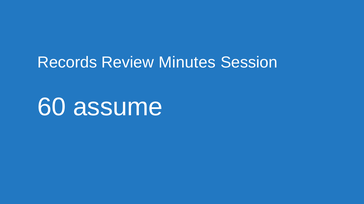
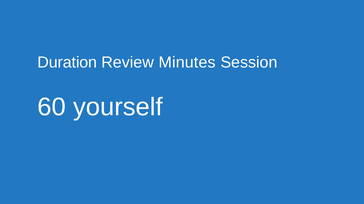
Records: Records -> Duration (67, 63)
assume: assume -> yourself (118, 107)
